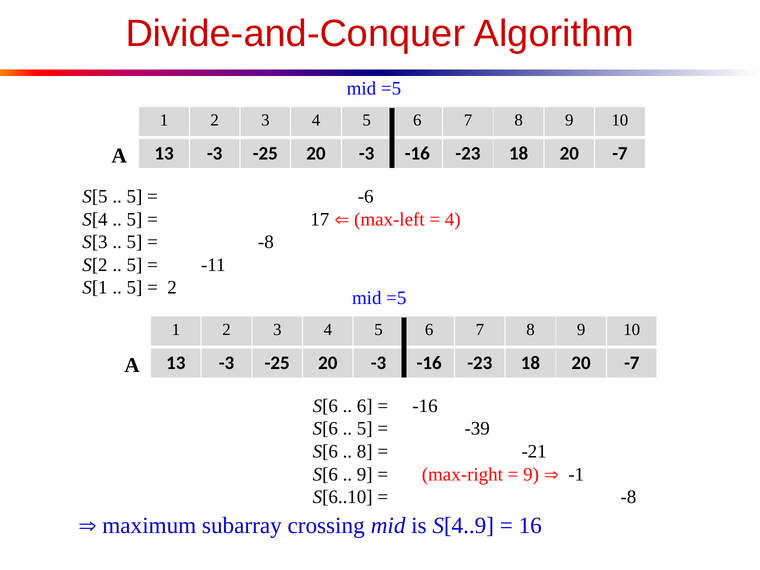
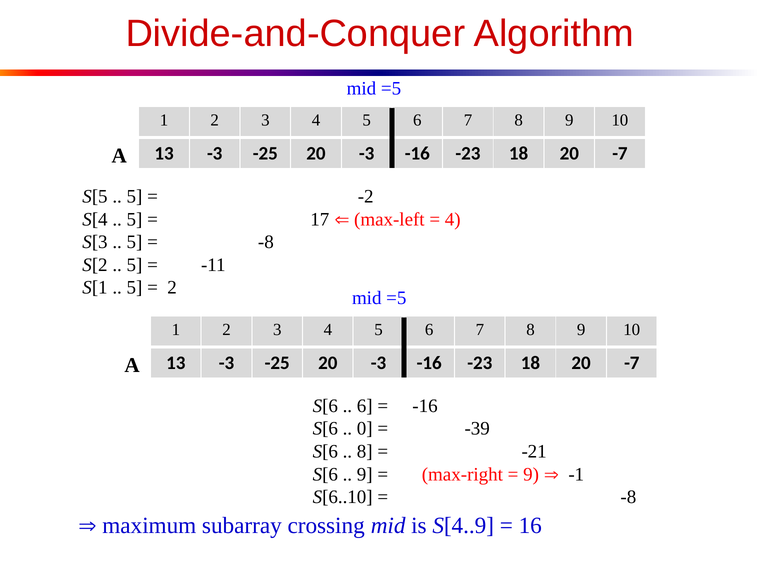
-6: -6 -> -2 (366, 196)
5: 5 -> 0 (365, 429)
